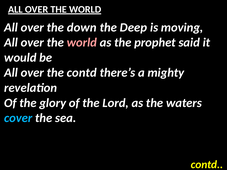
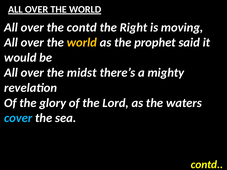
the down: down -> contd (82, 27)
Deep: Deep -> Right (134, 27)
world colour: pink -> yellow (82, 43)
the contd: contd -> midst (82, 73)
